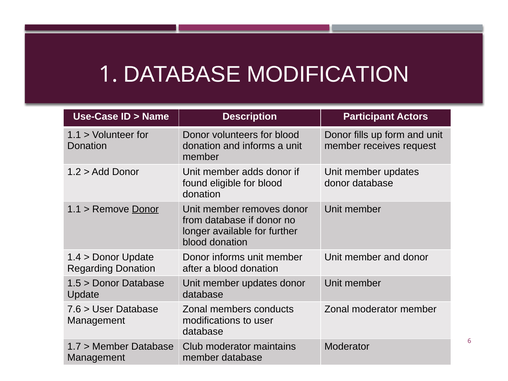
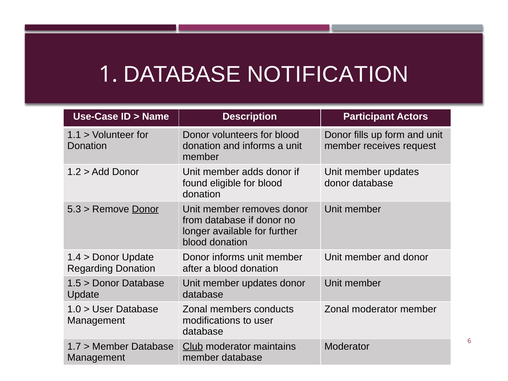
MODIFICATION: MODIFICATION -> NOTIFICATION (328, 74)
1.1: 1.1 -> 5.3 (74, 209)
7.6: 7.6 -> 1.0 (74, 309)
Club underline: none -> present (193, 346)
